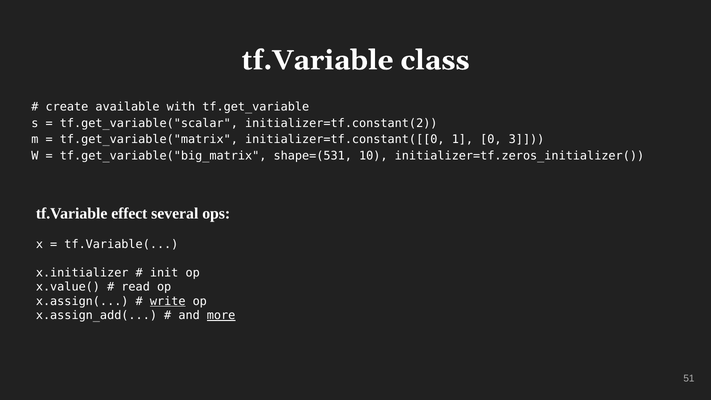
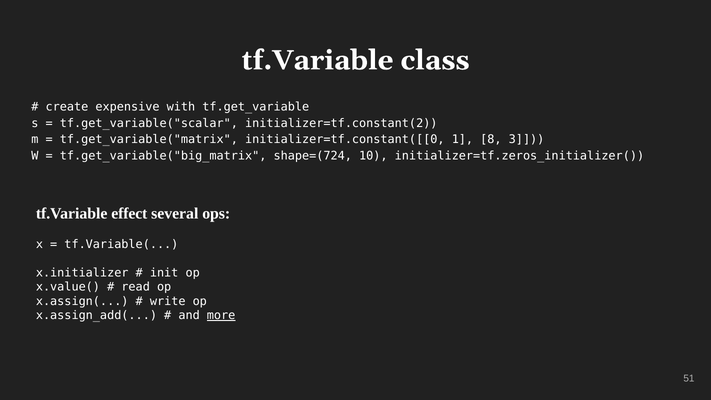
available: available -> expensive (127, 107)
0: 0 -> 8 (491, 139)
shape=(531: shape=(531 -> shape=(724 (313, 156)
write underline: present -> none (168, 301)
